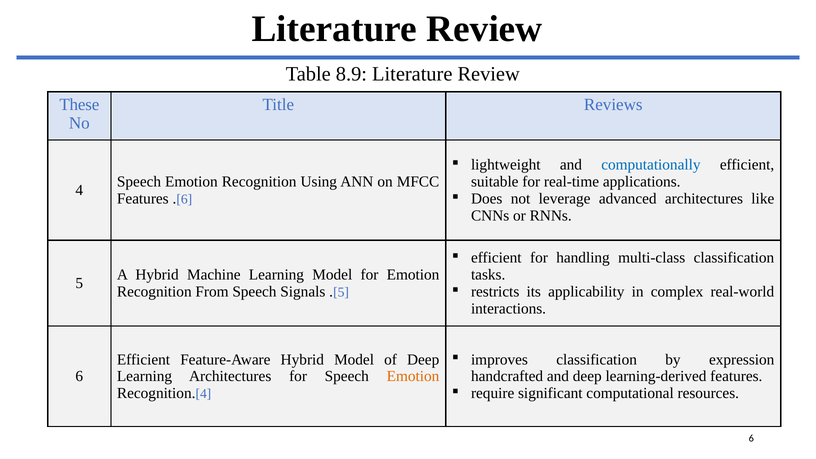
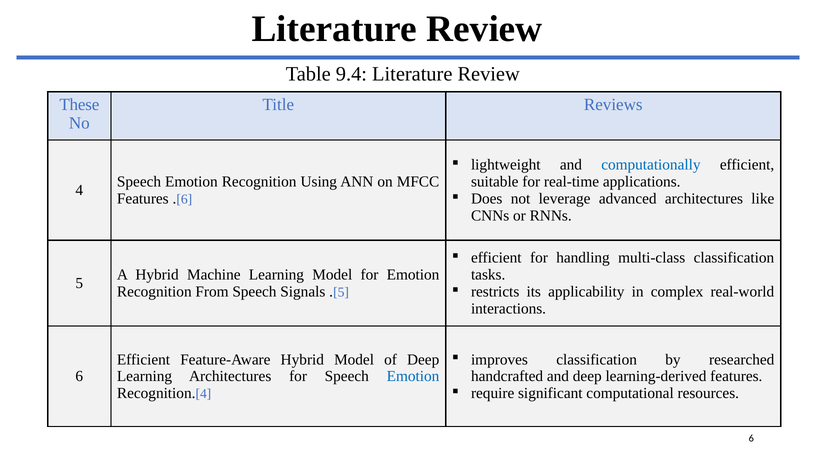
8.9: 8.9 -> 9.4 (351, 74)
expression: expression -> researched (742, 359)
Emotion colour: orange -> blue (413, 376)
